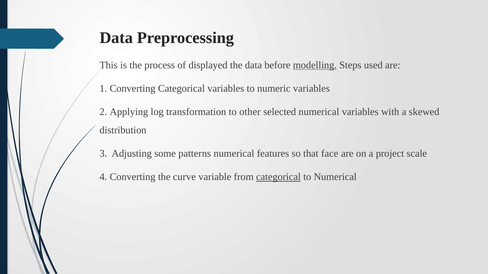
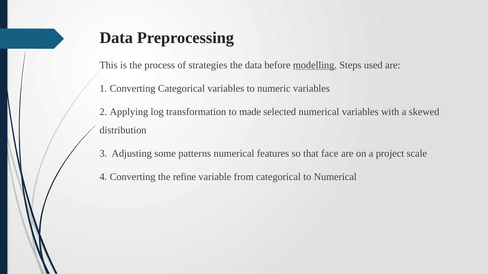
displayed: displayed -> strategies (208, 65)
other: other -> made (250, 112)
curve: curve -> refine (184, 177)
categorical underline: present -> none (278, 177)
